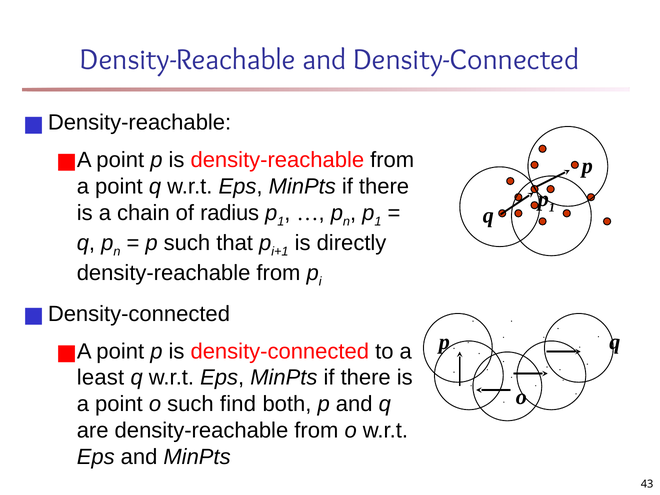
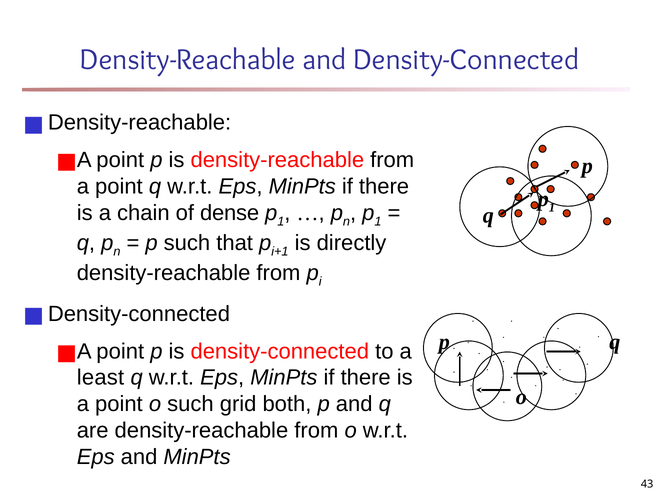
radius: radius -> dense (230, 213)
find: find -> grid (238, 404)
